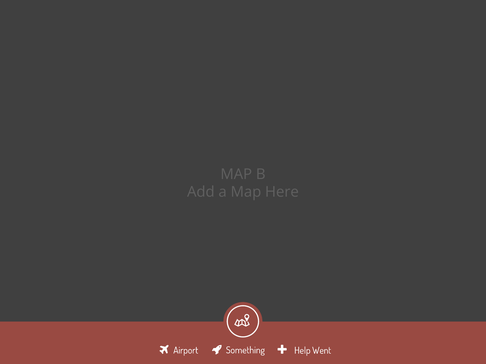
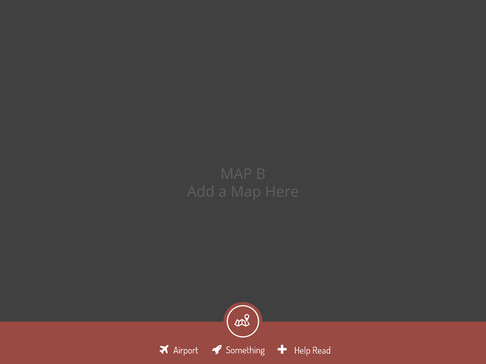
Went: Went -> Read (322, 351)
